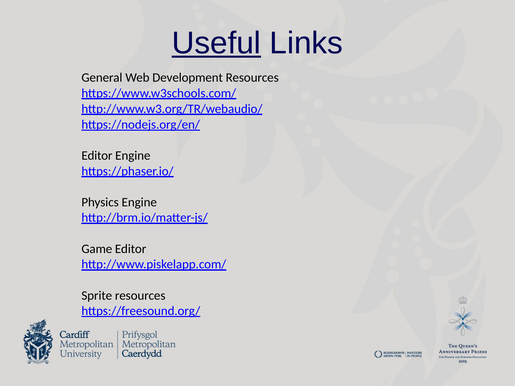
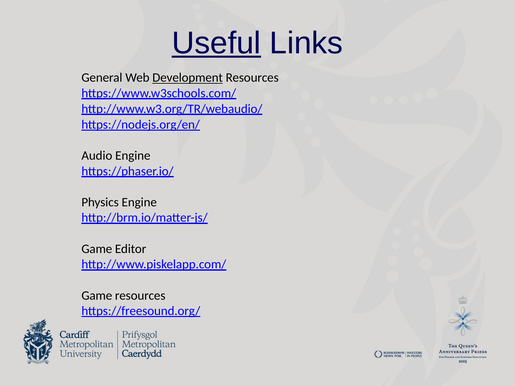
Development underline: none -> present (188, 78)
Editor: Editor -> Audio (97, 156)
Sprite: Sprite -> Game (97, 296)
